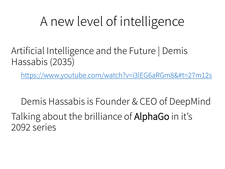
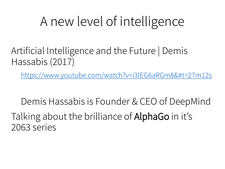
2035: 2035 -> 2017 (62, 62)
2092: 2092 -> 2063 (21, 127)
